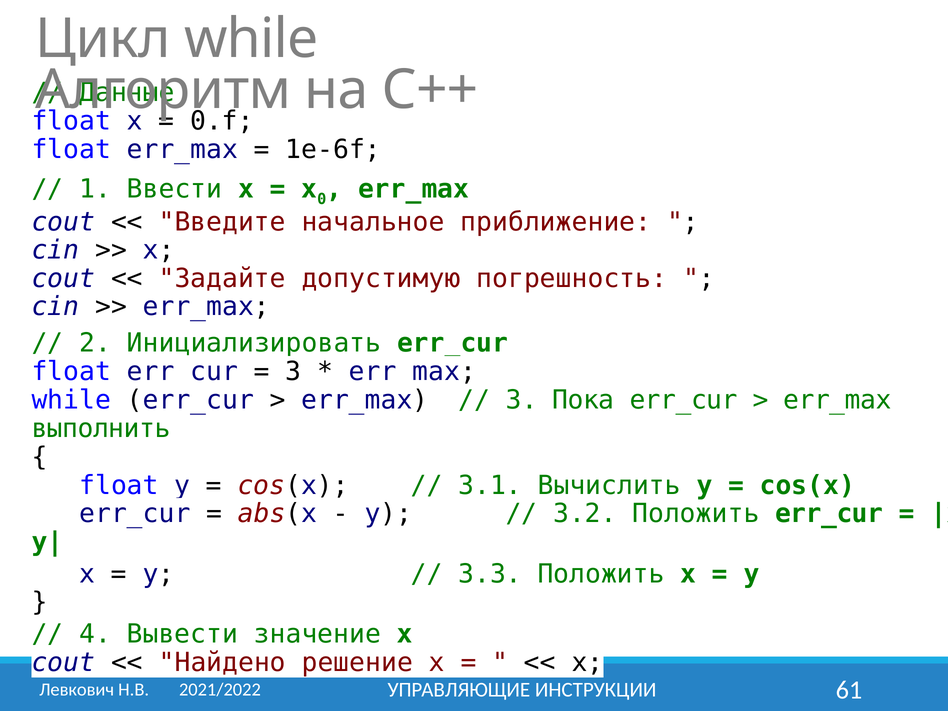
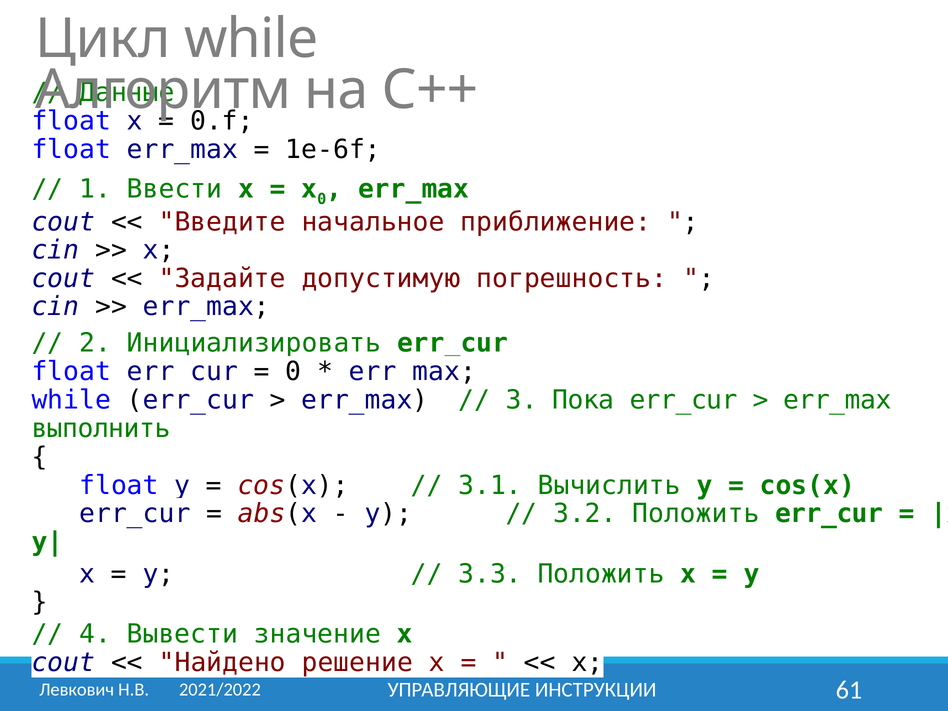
3: 3 -> 0 (293, 372)
